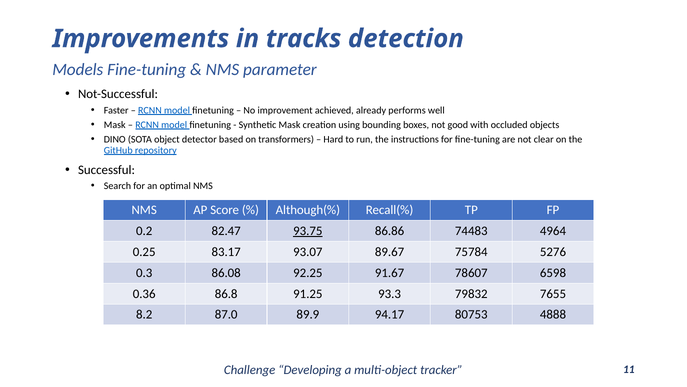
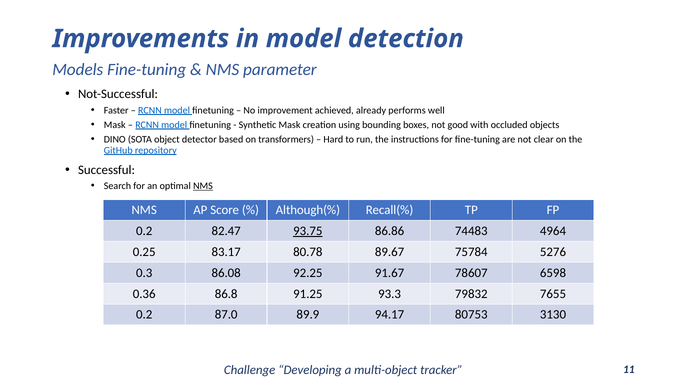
in tracks: tracks -> model (304, 39)
NMS underline: none -> present (203, 186)
93.07: 93.07 -> 80.78 (308, 252)
8.2: 8.2 -> 0.2 (144, 314)
4888: 4888 -> 3130 (553, 314)
